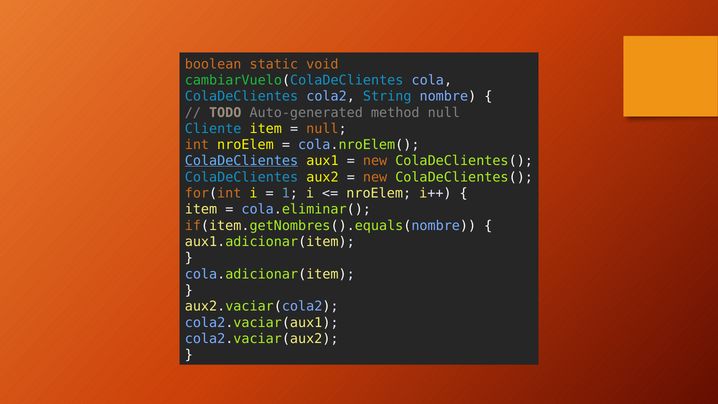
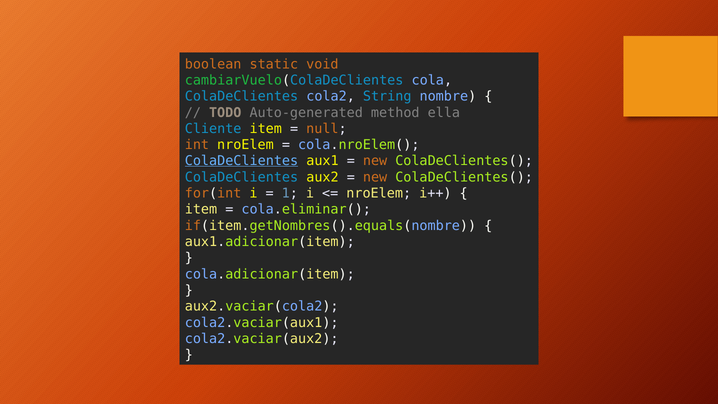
method null: null -> ella (444, 113)
